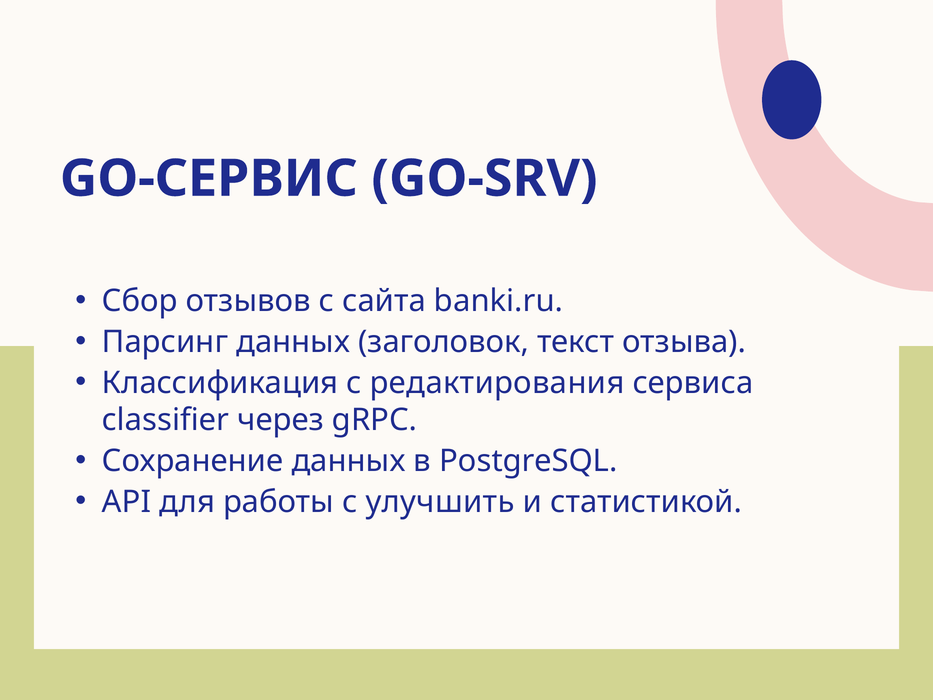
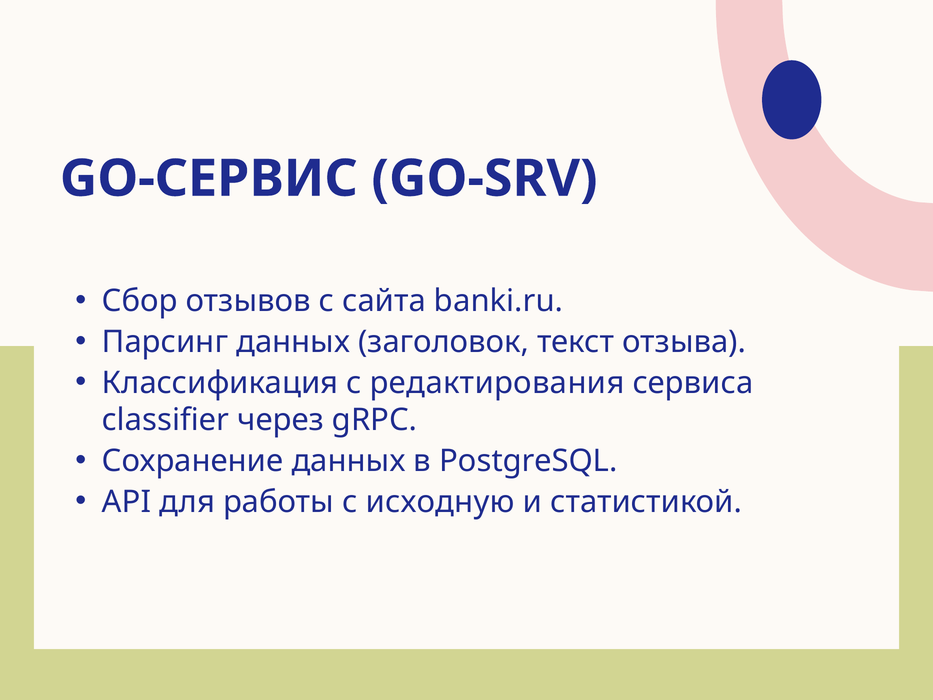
улучшить: улучшить -> исходную (440, 502)
